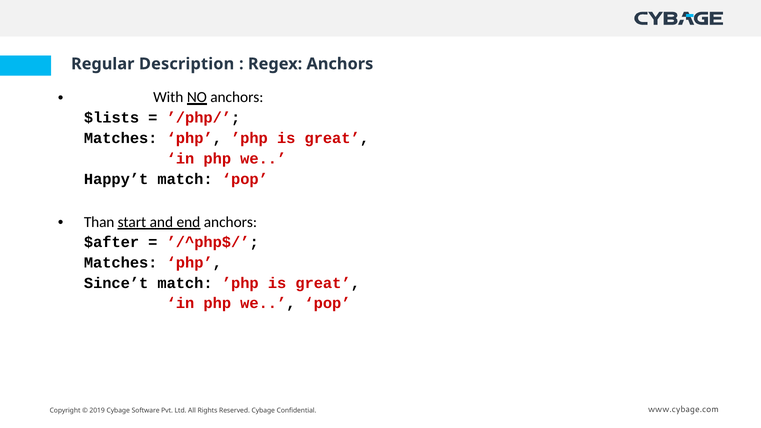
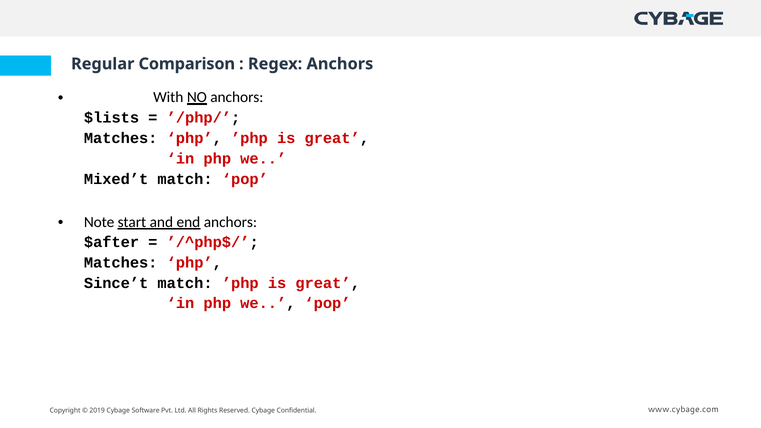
Description: Description -> Comparison (187, 64)
Happy’t: Happy’t -> Mixed’t (116, 179)
Than: Than -> Note (99, 222)
